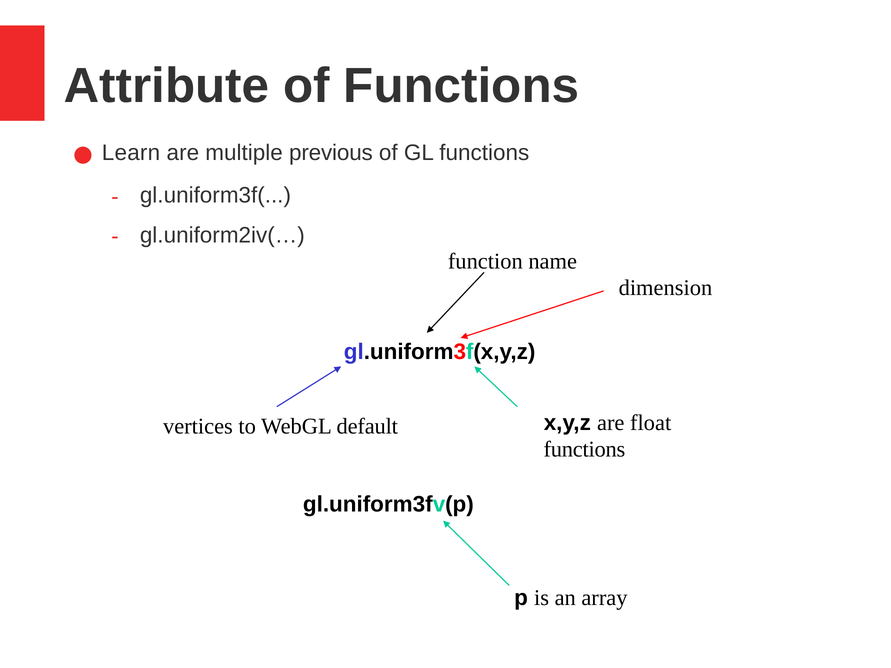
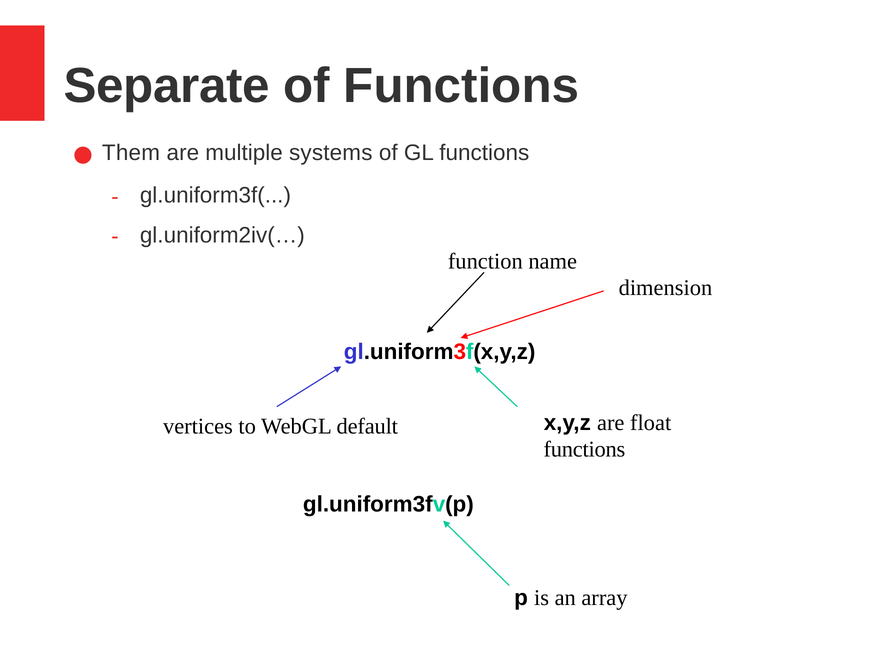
Attribute: Attribute -> Separate (167, 86)
Learn: Learn -> Them (131, 153)
previous: previous -> systems (331, 153)
